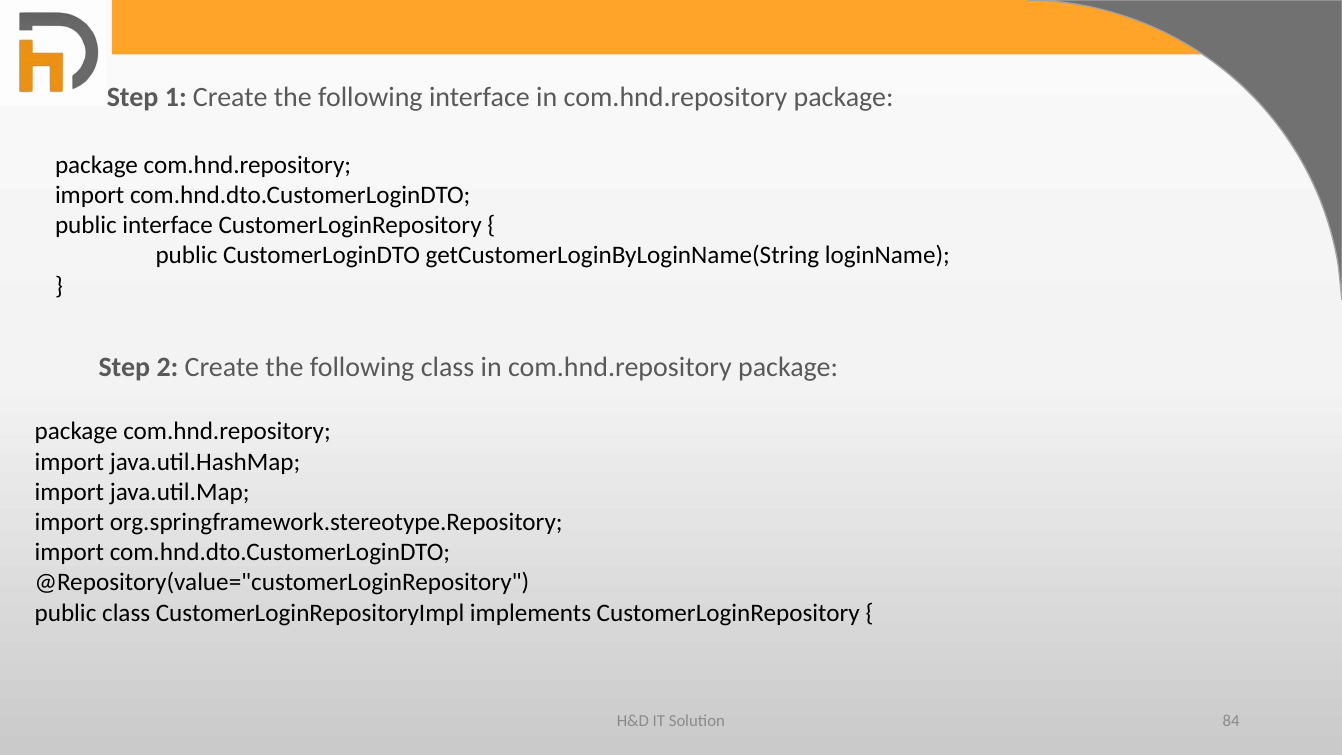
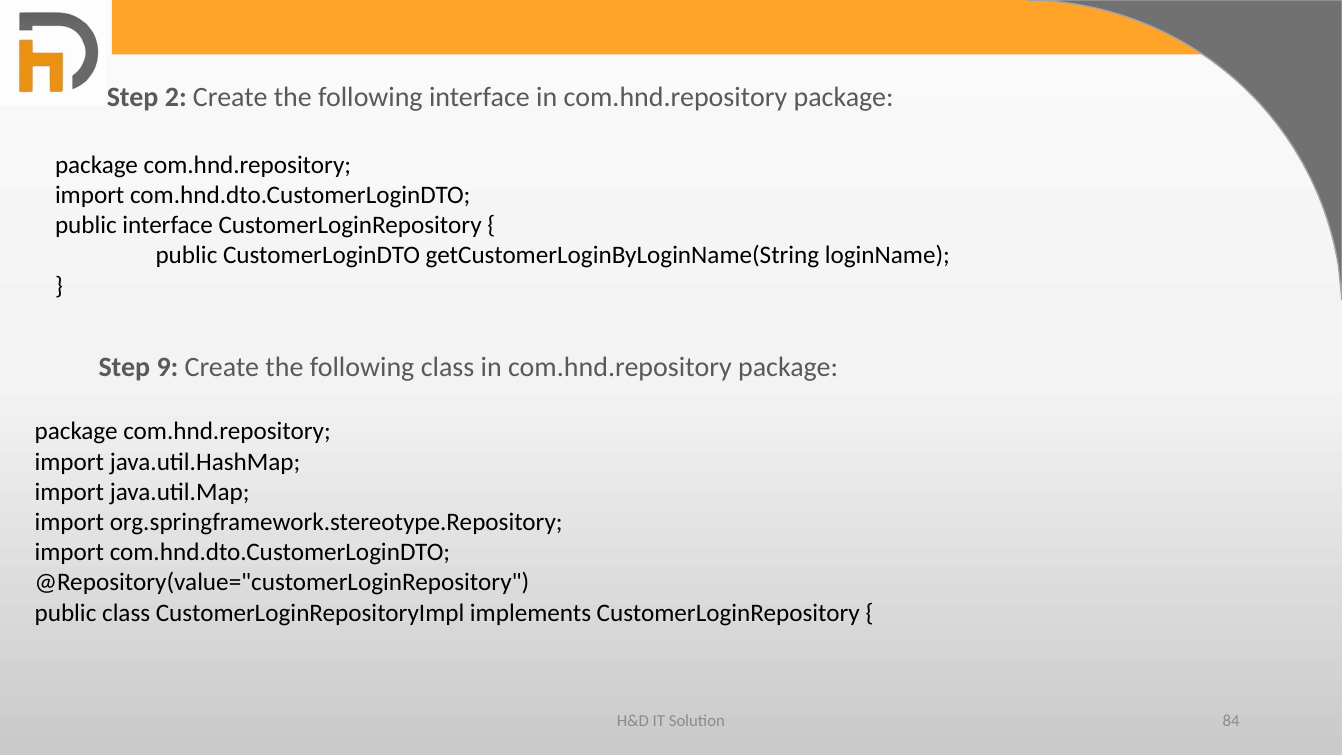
1: 1 -> 2 (176, 97)
2: 2 -> 9 (168, 367)
